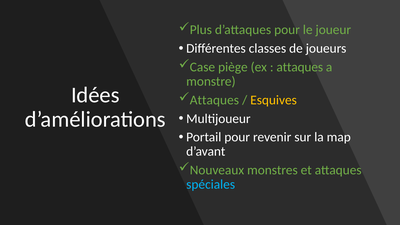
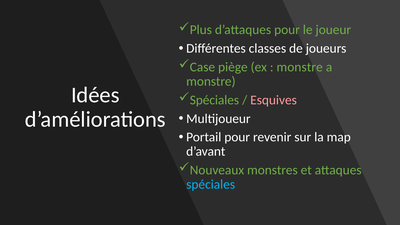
attaques: attaques -> monstre (300, 67)
Attaques: Attaques -> Spéciales (214, 100)
Esquives colour: yellow -> pink (274, 100)
